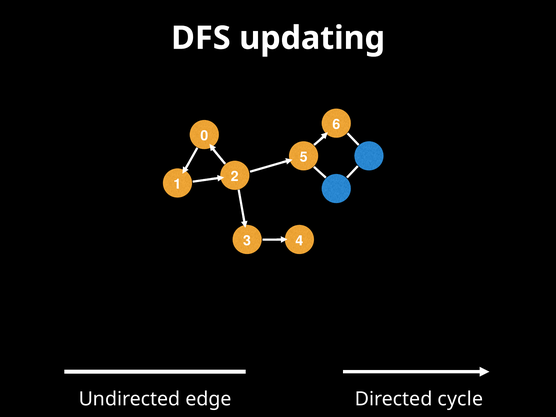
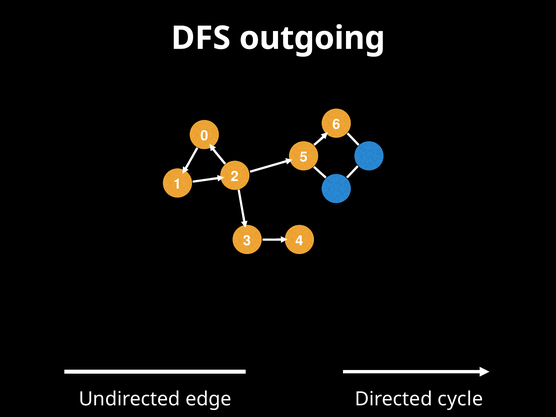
updating: updating -> outgoing (312, 38)
